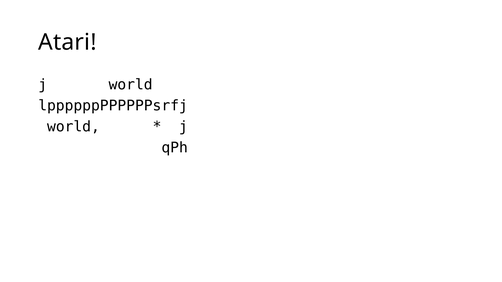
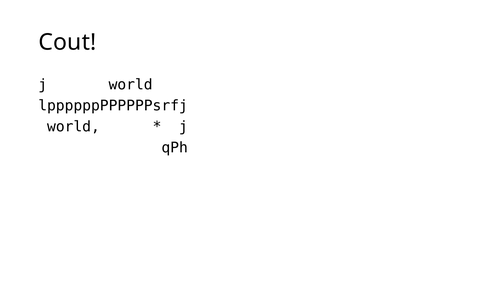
Atari: Atari -> Cout (67, 42)
